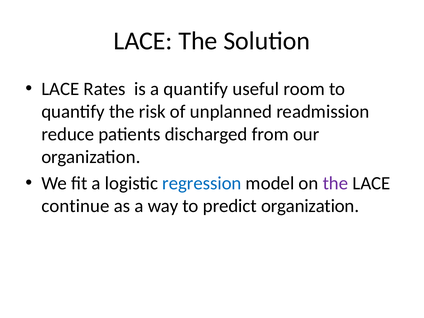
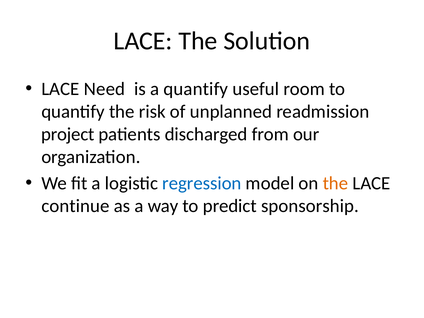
Rates: Rates -> Need (104, 89)
reduce: reduce -> project (68, 134)
the colour: purple -> orange (335, 183)
predict organization: organization -> sponsorship (310, 206)
